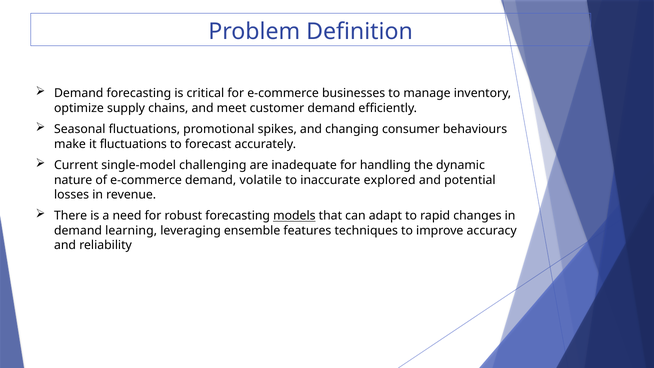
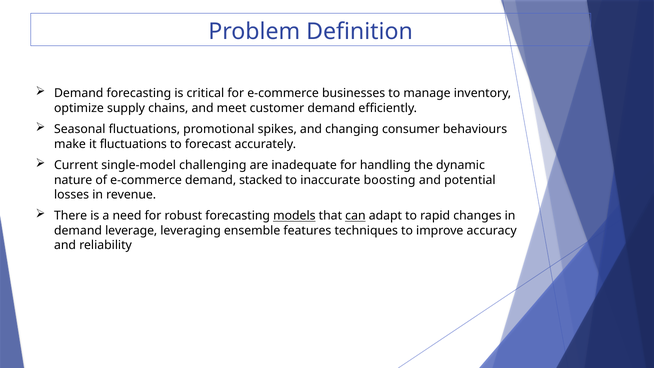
volatile: volatile -> stacked (261, 180)
explored: explored -> boosting (390, 180)
can underline: none -> present (355, 216)
learning: learning -> leverage (131, 231)
